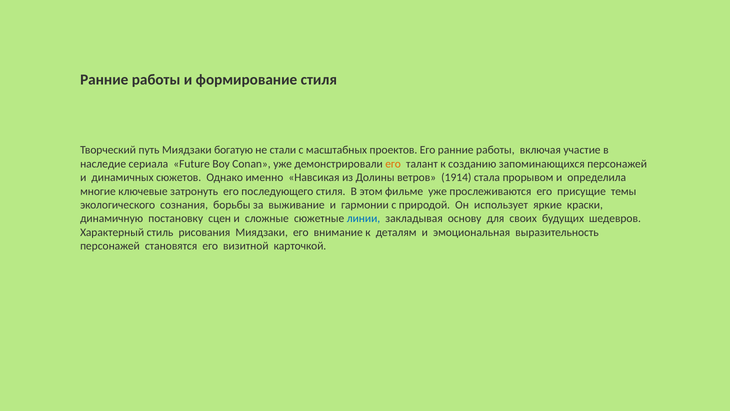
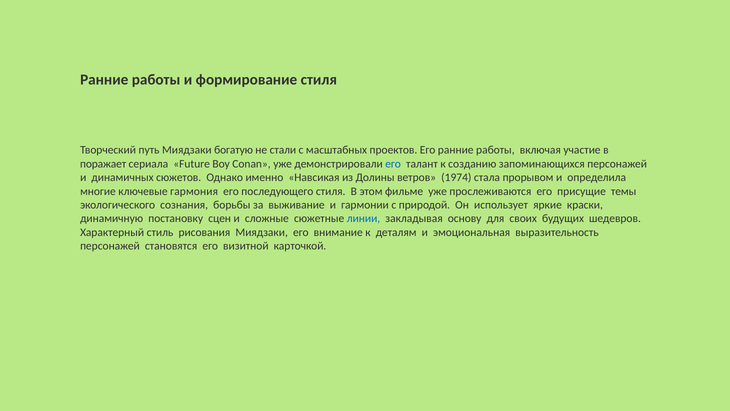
наследие: наследие -> поражает (103, 164)
его colour: orange -> blue (393, 164)
1914: 1914 -> 1974 (456, 177)
затронуть: затронуть -> гармония (194, 191)
